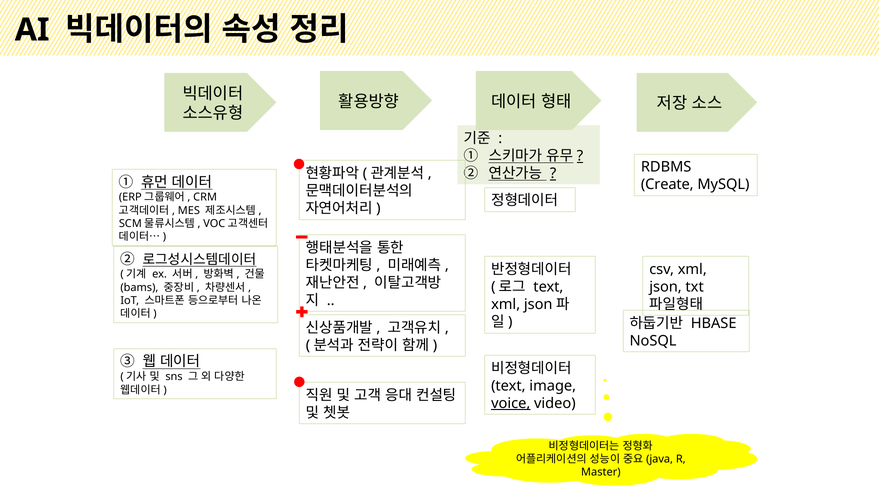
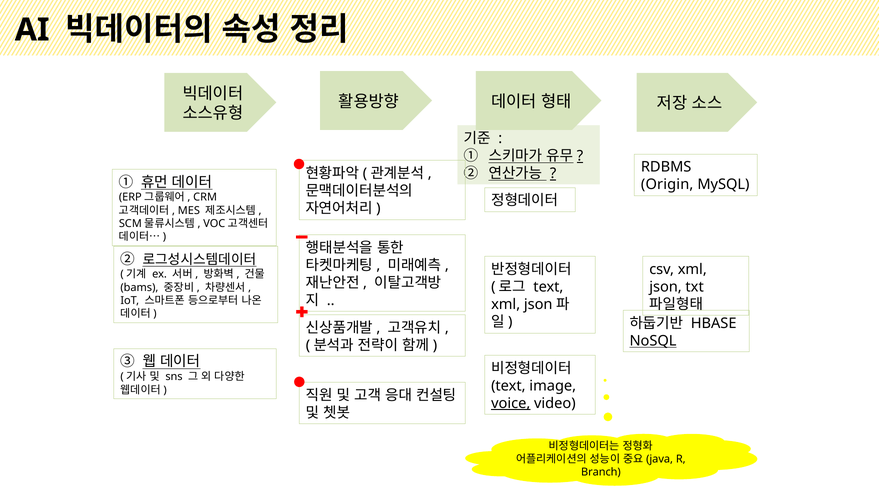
Create: Create -> Origin (667, 185)
NoSQL underline: none -> present (653, 341)
Master: Master -> Branch (601, 473)
